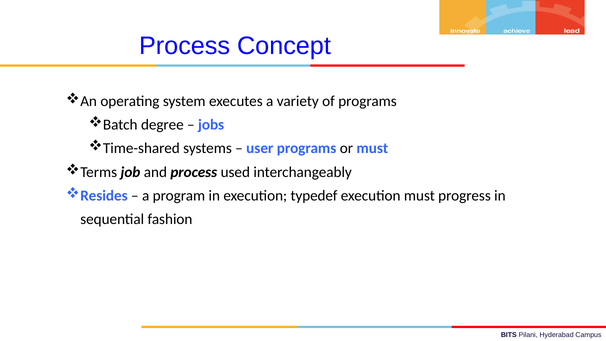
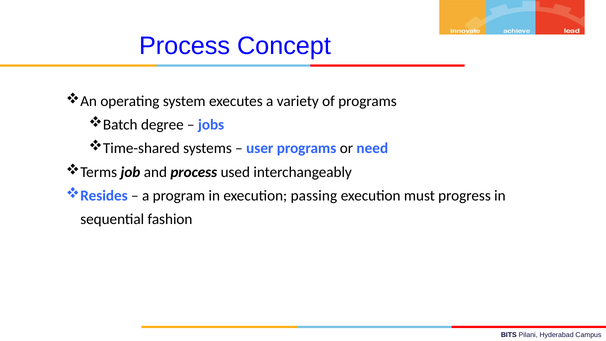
or must: must -> need (372, 148)
typedef: typedef -> passing (314, 196)
